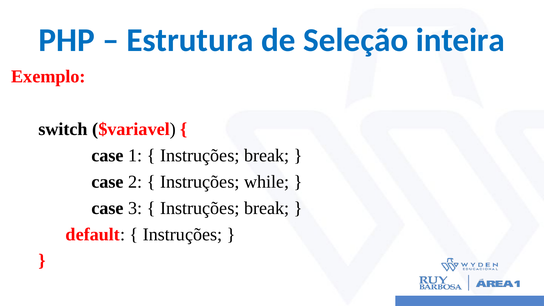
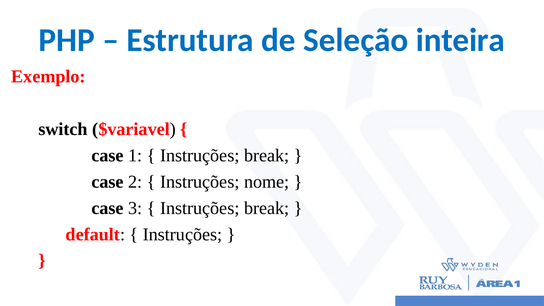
while: while -> nome (267, 182)
